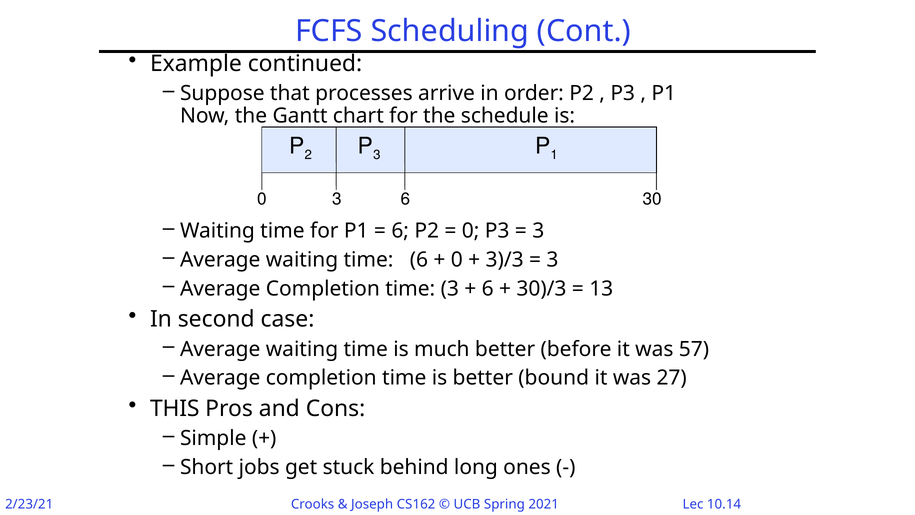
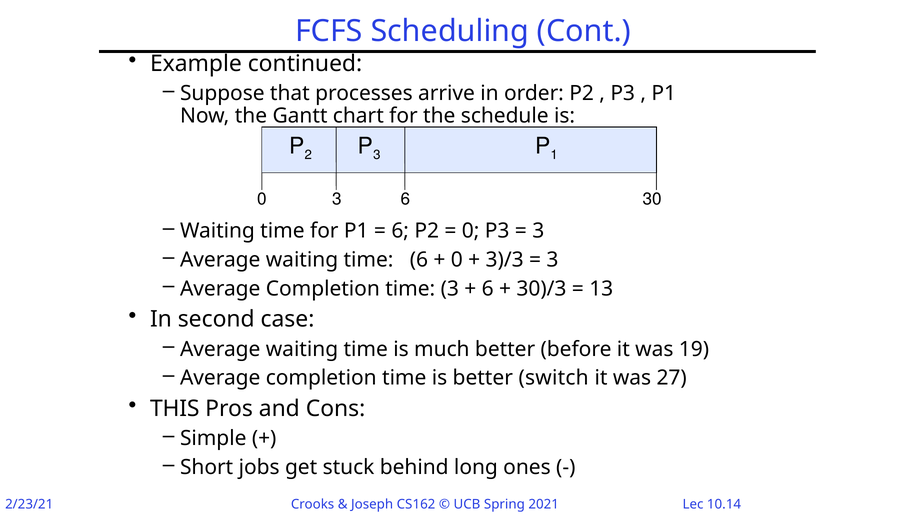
57: 57 -> 19 (694, 349)
bound: bound -> switch (554, 378)
